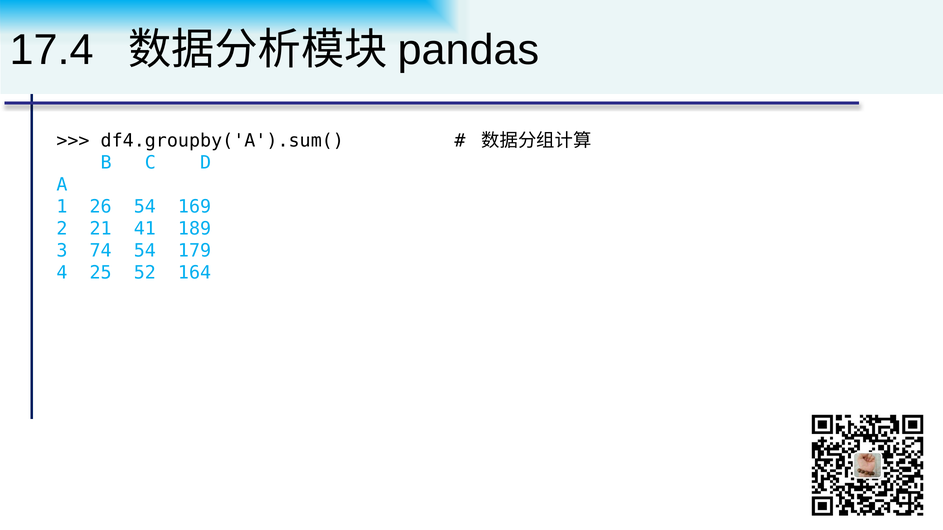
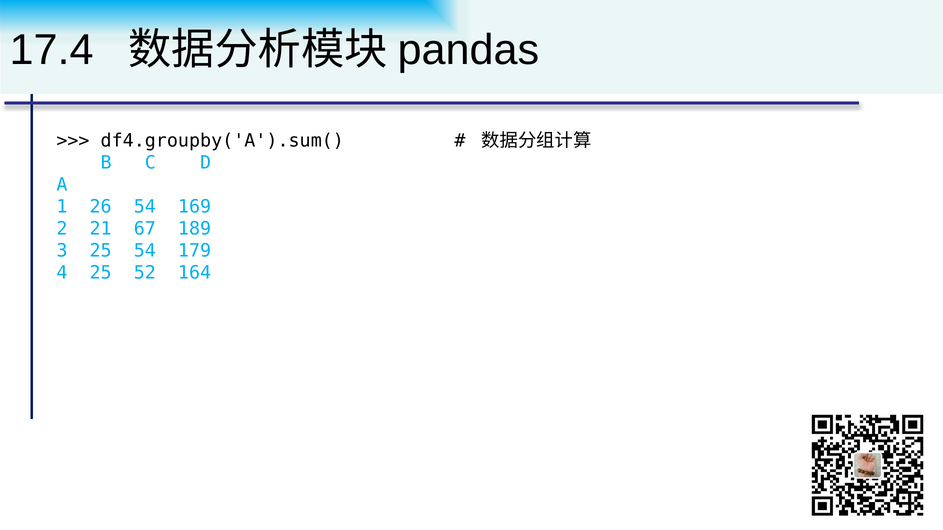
41: 41 -> 67 (145, 229)
3 74: 74 -> 25 (101, 251)
